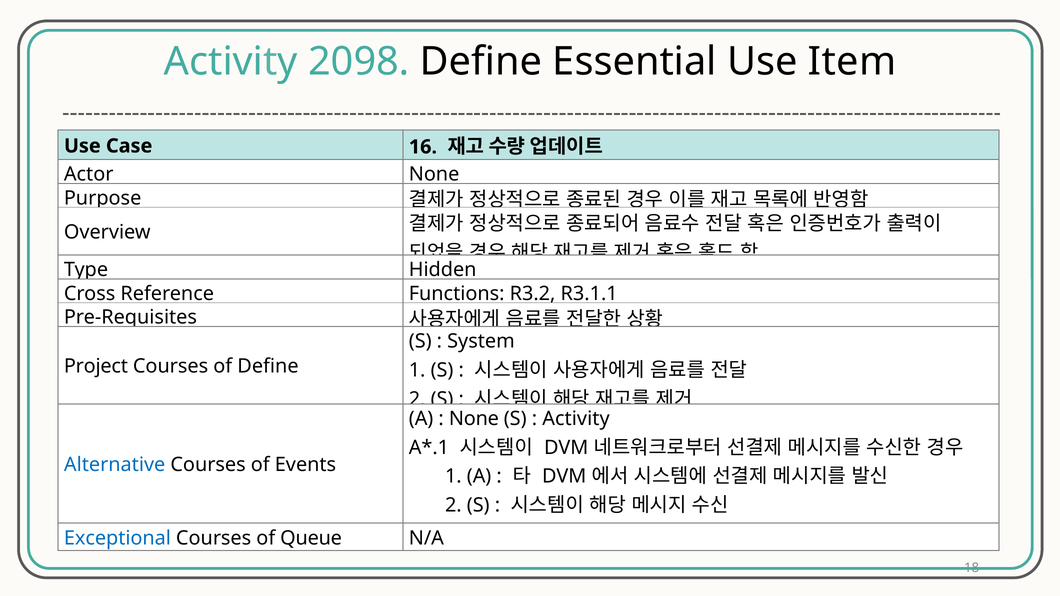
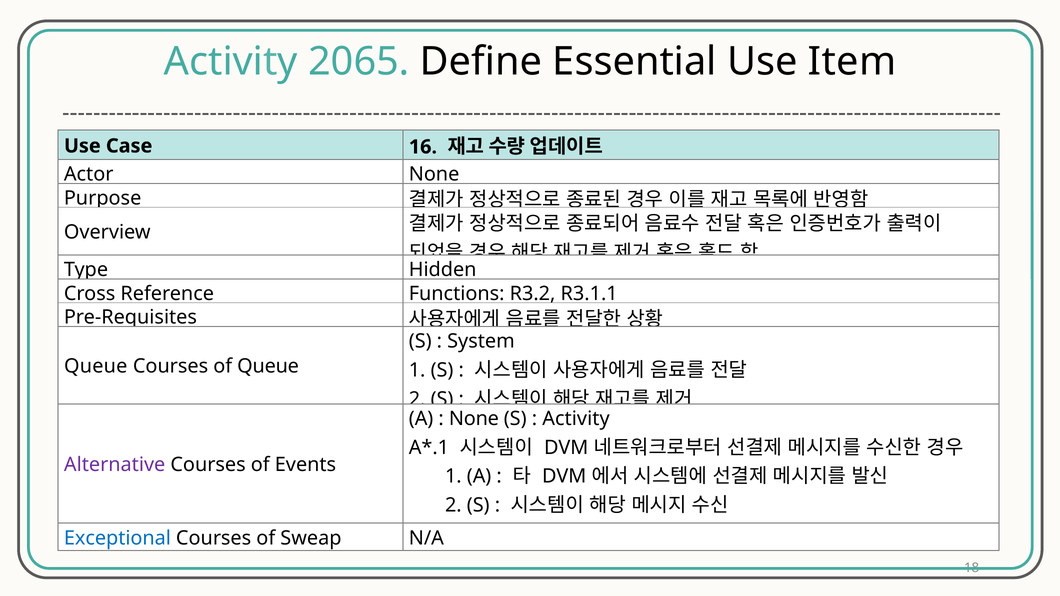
2098: 2098 -> 2065 (359, 62)
Project: Project -> Queue (96, 367)
of Define: Define -> Queue (268, 367)
Alternative colour: blue -> purple (115, 465)
Queue: Queue -> Sweap (311, 538)
